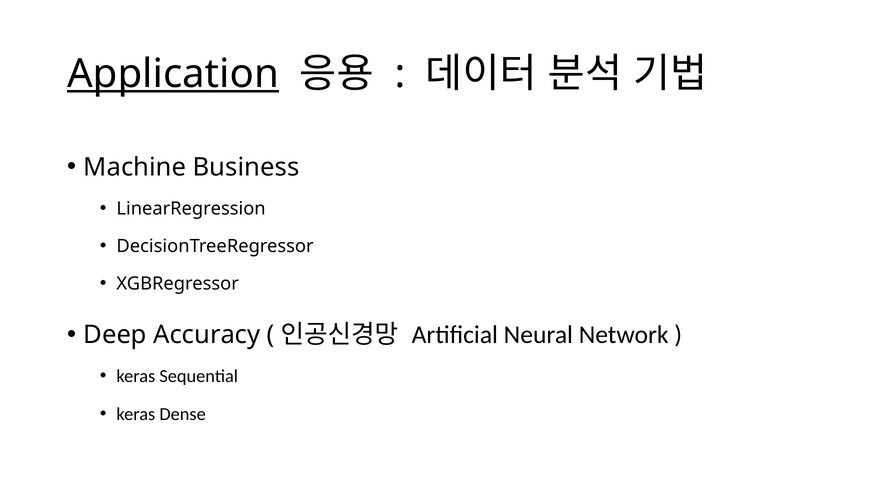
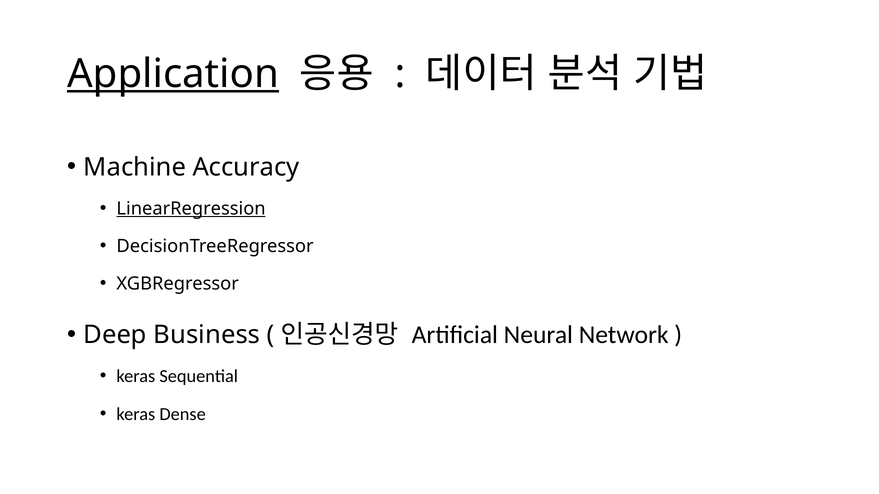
Business: Business -> Accuracy (246, 167)
LinearRegression underline: none -> present (191, 209)
Accuracy: Accuracy -> Business (207, 335)
